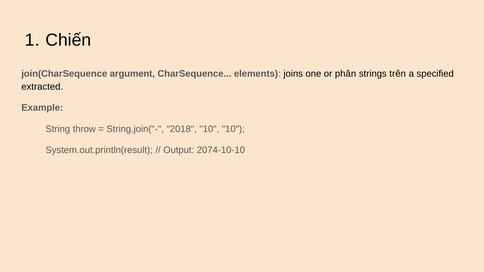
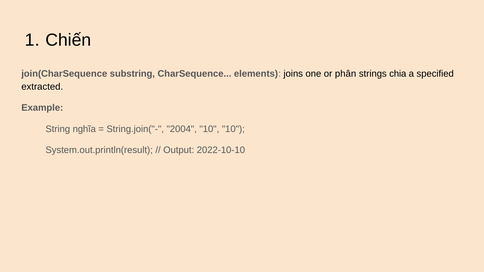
argument: argument -> substring (132, 74)
trên: trên -> chia (398, 74)
throw: throw -> nghĩa (84, 129)
2018: 2018 -> 2004 (182, 129)
2074-10-10: 2074-10-10 -> 2022-10-10 (221, 150)
